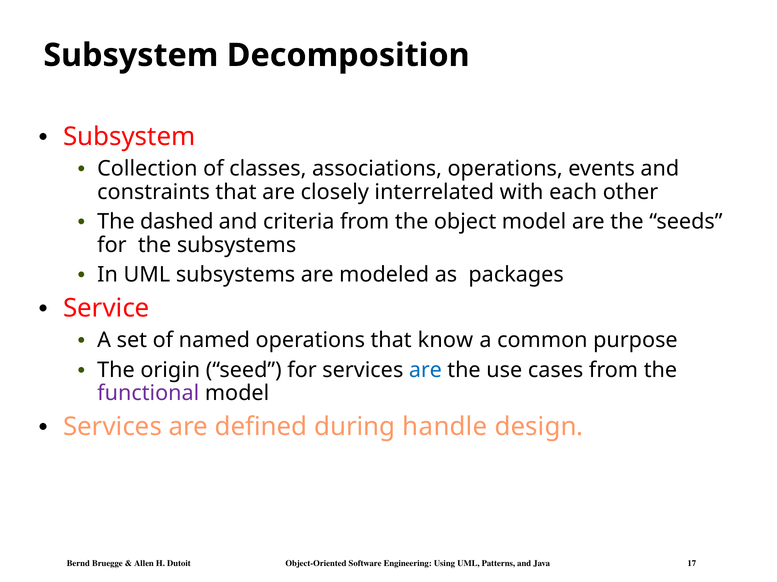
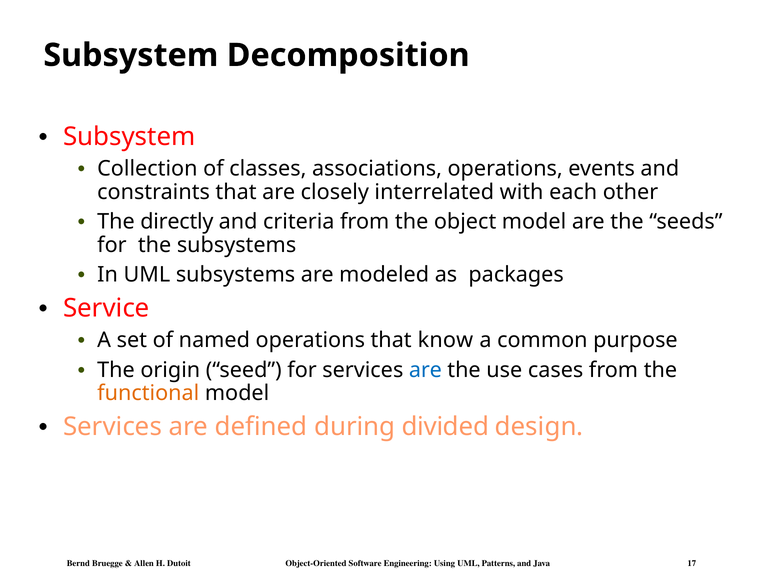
dashed: dashed -> directly (177, 222)
functional colour: purple -> orange (148, 394)
handle: handle -> divided (445, 427)
